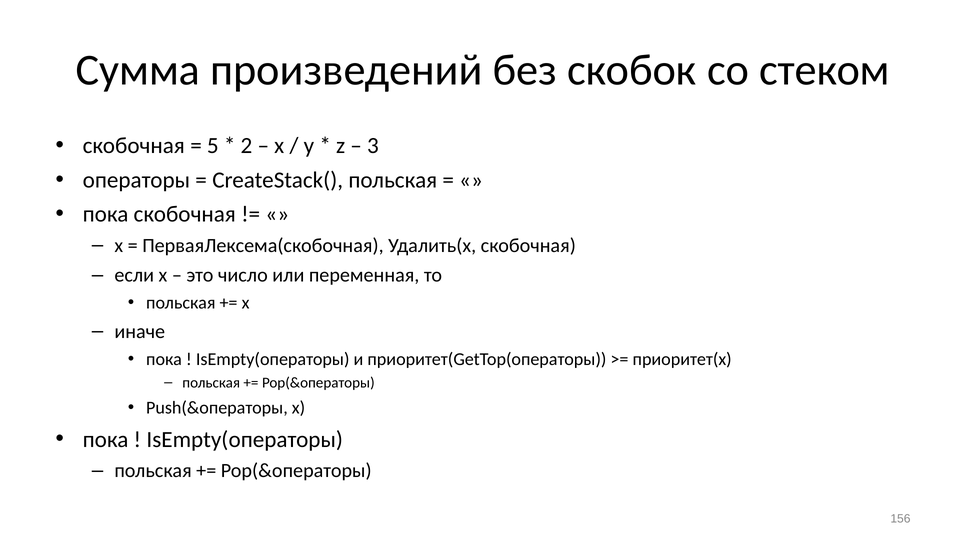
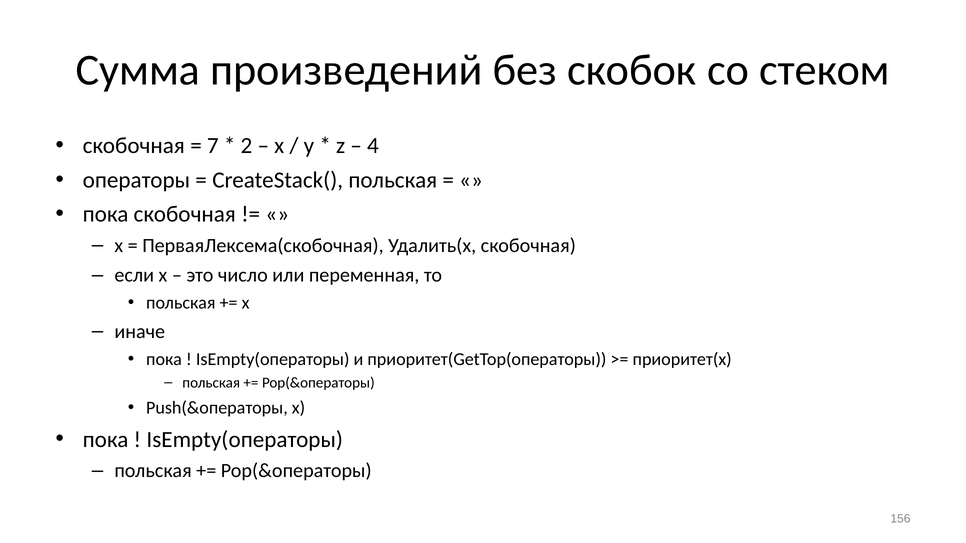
5: 5 -> 7 (213, 146)
3: 3 -> 4 (373, 146)
